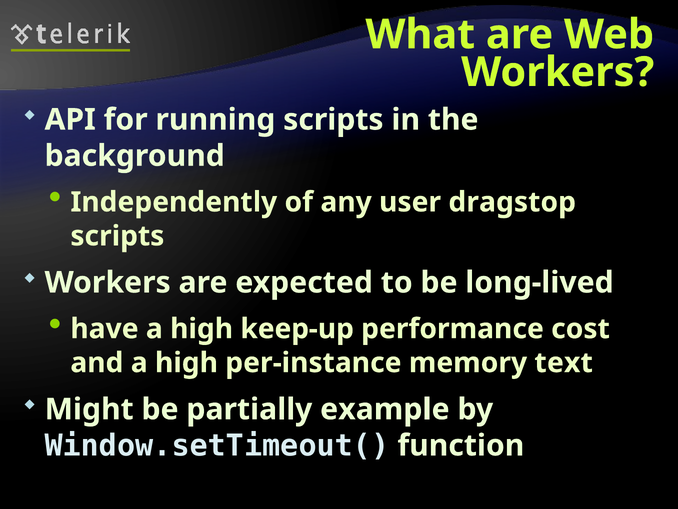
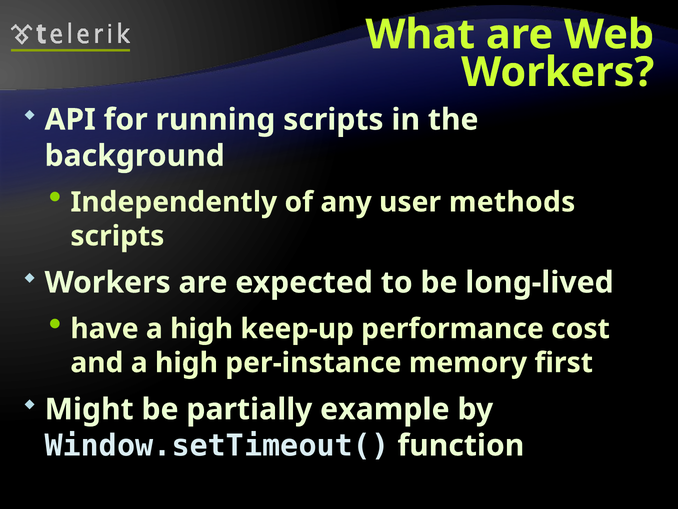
dragstop: dragstop -> methods (512, 202)
text: text -> first (564, 362)
